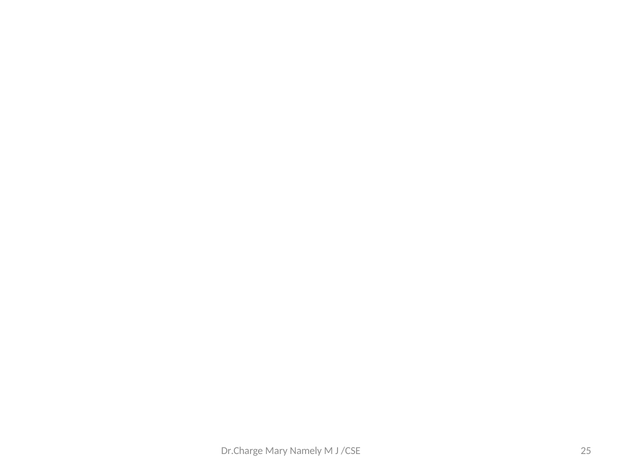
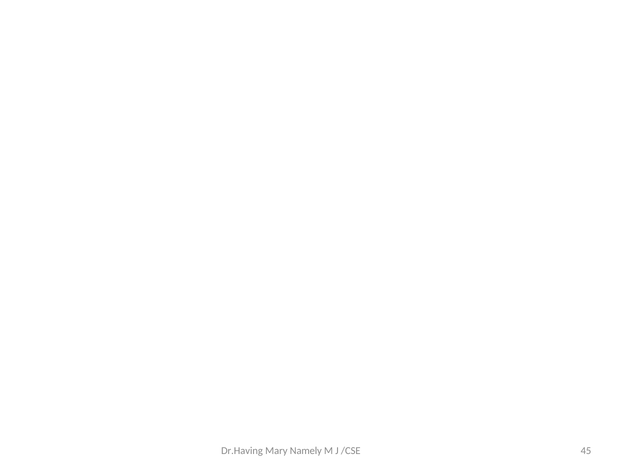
Dr.Charge: Dr.Charge -> Dr.Having (242, 450)
25: 25 -> 45 (586, 450)
